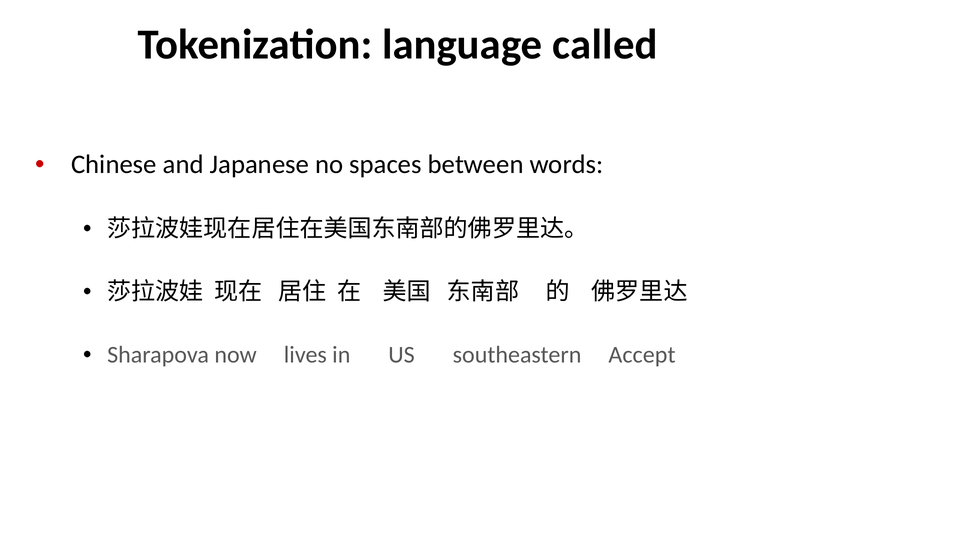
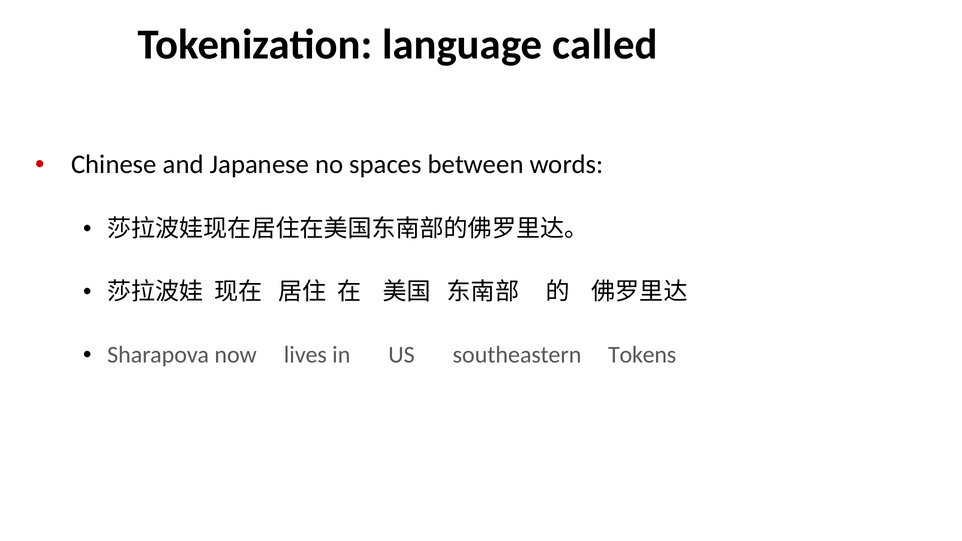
Accept: Accept -> Tokens (642, 355)
